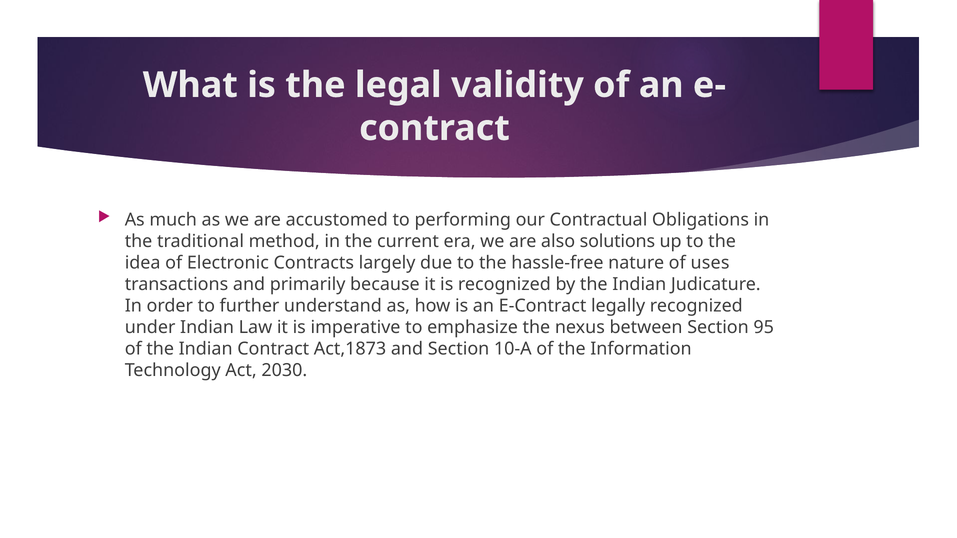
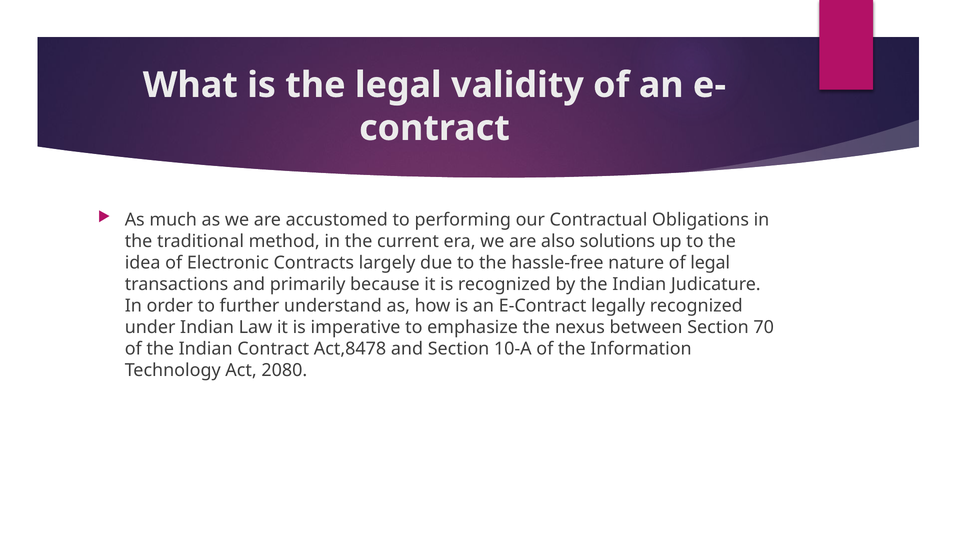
of uses: uses -> legal (710, 263)
95: 95 -> 70 (764, 328)
Act,1873: Act,1873 -> Act,8478 (350, 349)
2030: 2030 -> 2080 (284, 371)
